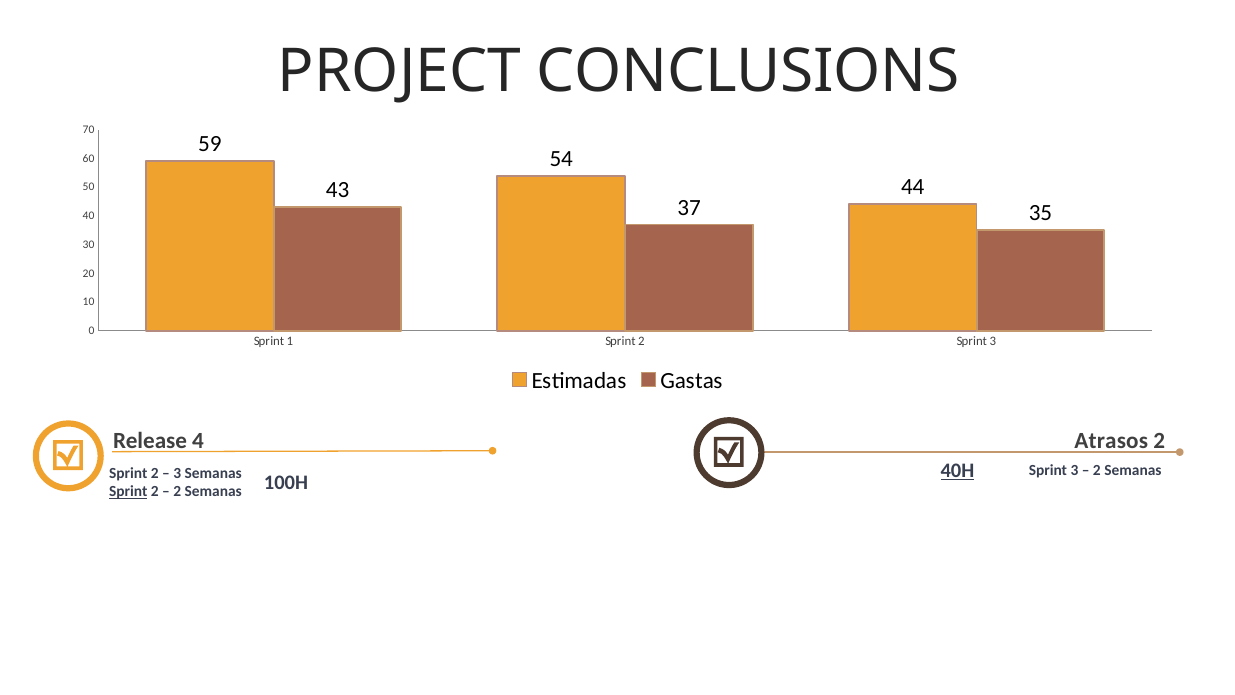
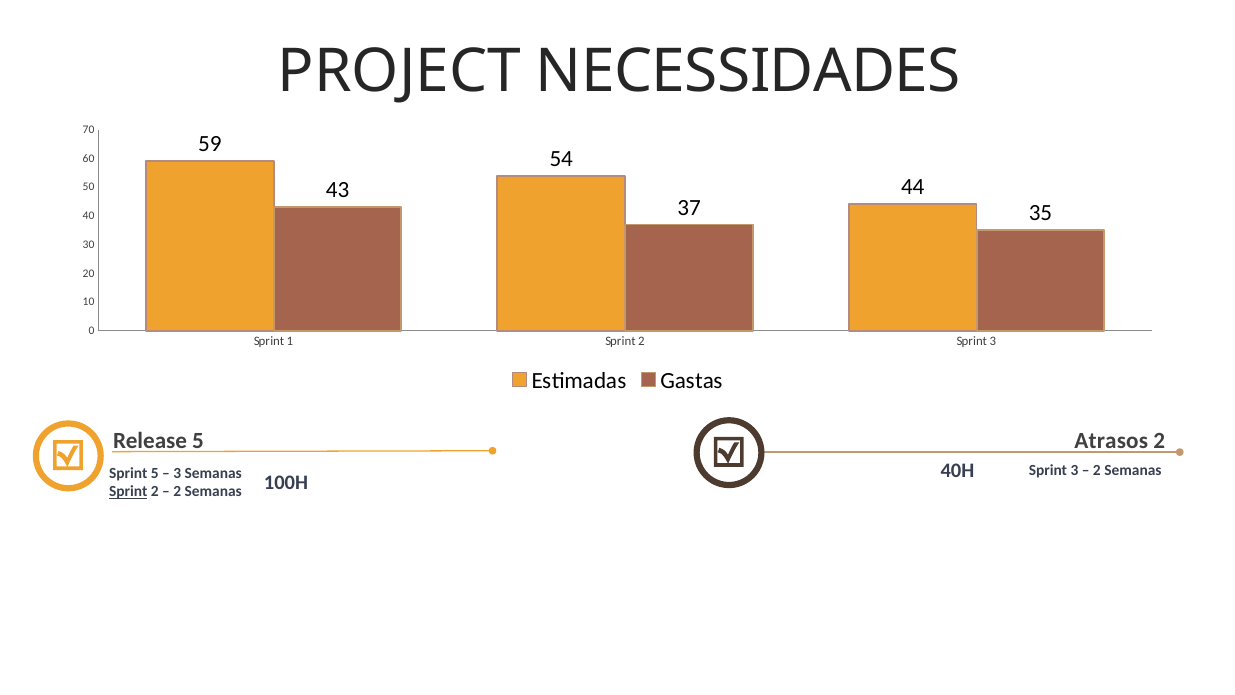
CONCLUSIONS: CONCLUSIONS -> NECESSIDADES (749, 71)
Release 4: 4 -> 5 (198, 441)
40H underline: present -> none (957, 471)
2: 2 -> 5 (155, 473)
